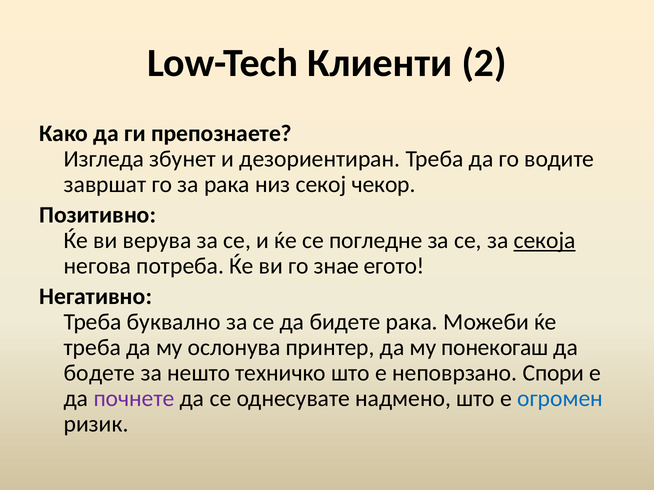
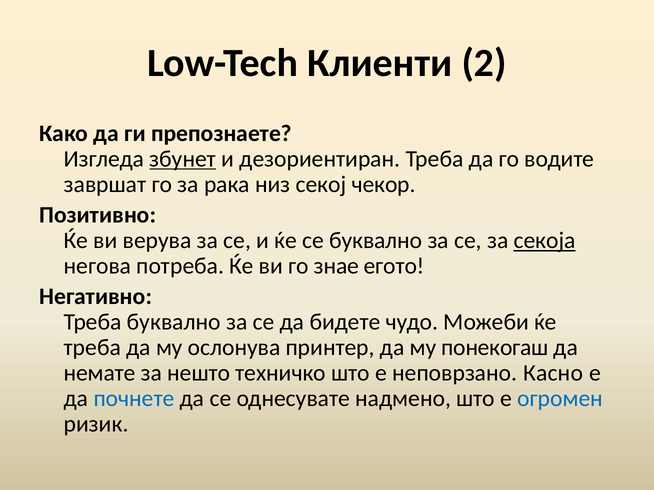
збунет underline: none -> present (183, 159)
се погледне: погледне -> буквално (376, 241)
бидете рака: рака -> чудо (412, 322)
бодете: бодете -> немате (100, 373)
Спори: Спори -> Касно (553, 373)
почнете colour: purple -> blue (134, 399)
